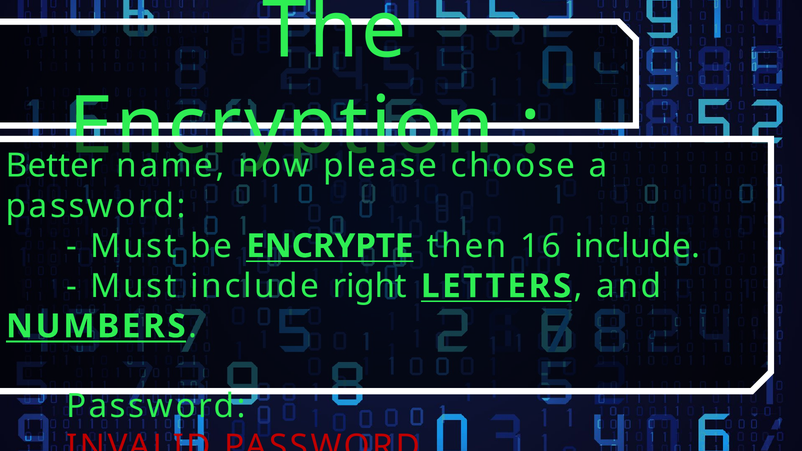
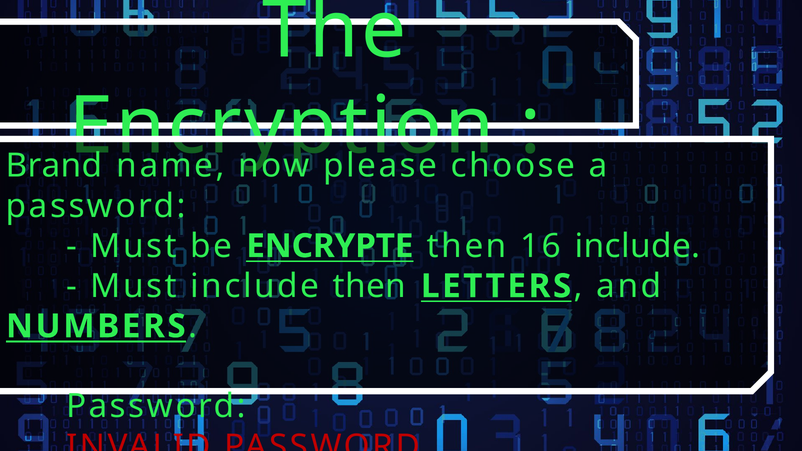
Better: Better -> Brand (54, 166)
include right: right -> then (369, 286)
